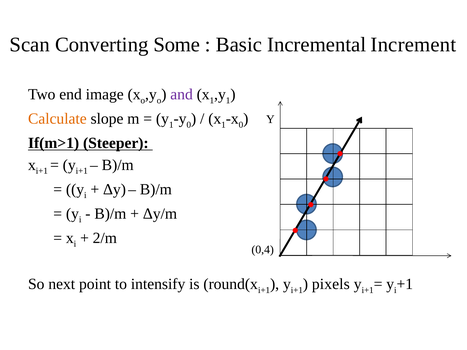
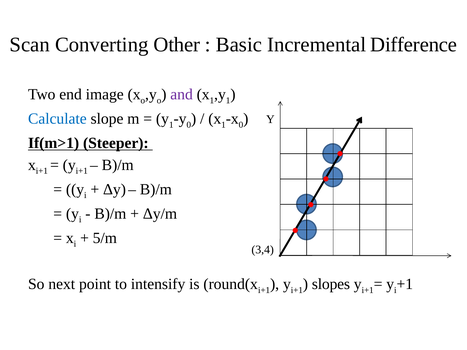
Some: Some -> Other (177, 45)
Increment: Increment -> Difference (414, 45)
Calculate colour: orange -> blue (57, 119)
2/m: 2/m -> 5/m (105, 238)
0,4: 0,4 -> 3,4 (263, 250)
pixels: pixels -> slopes (331, 284)
